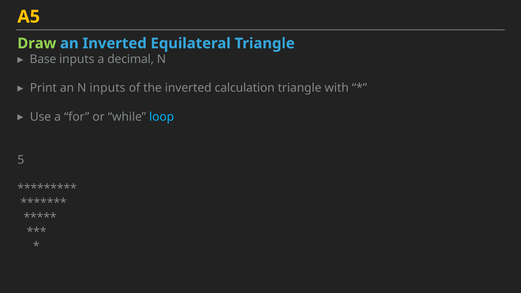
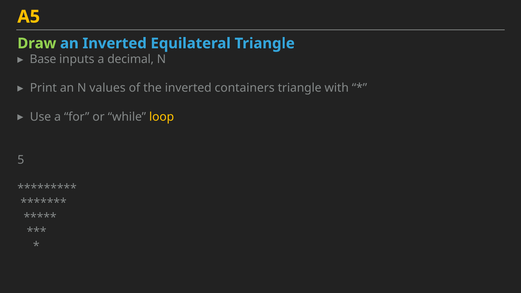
N inputs: inputs -> values (108, 88)
calculation: calculation -> containers (245, 88)
loop colour: light blue -> yellow (162, 117)
